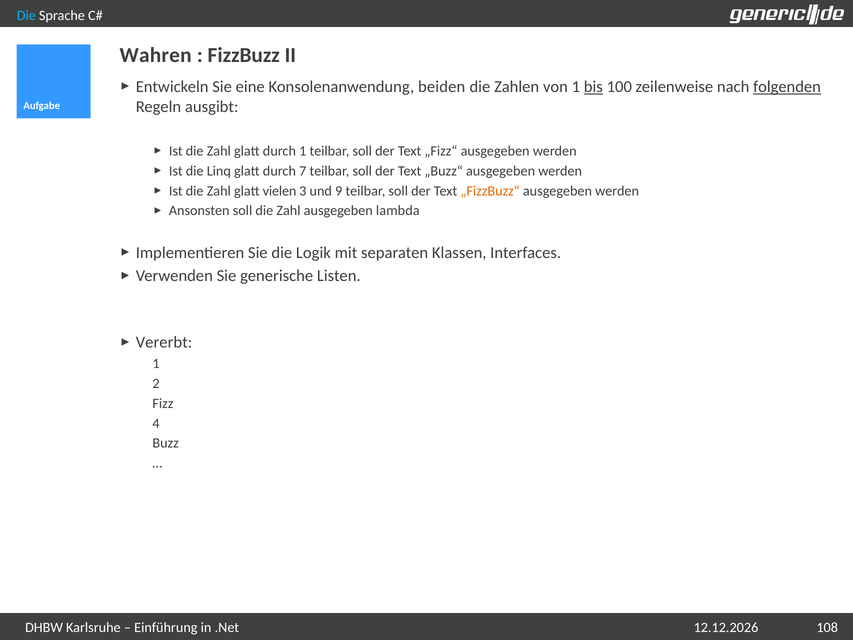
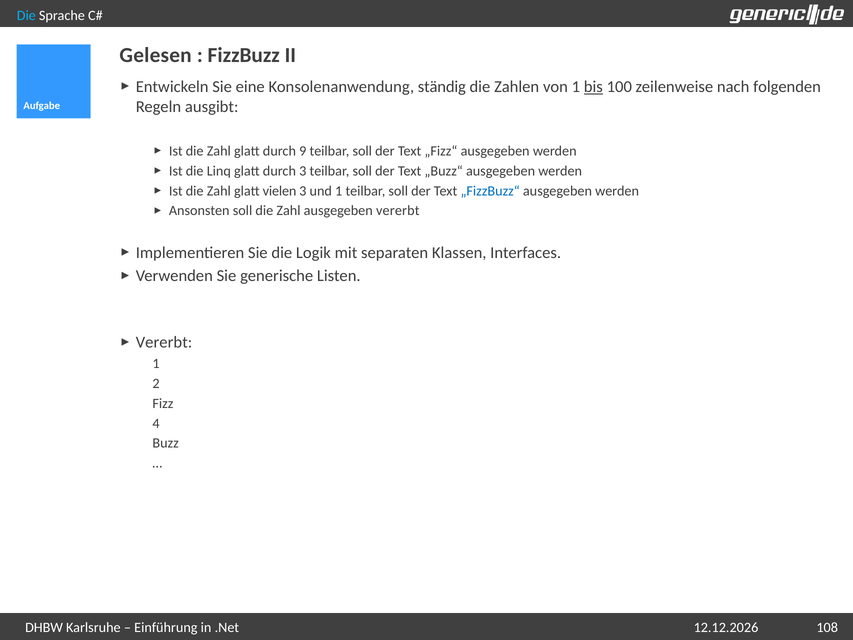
Wahren: Wahren -> Gelesen (156, 55)
beiden: beiden -> ständig (442, 87)
folgenden underline: present -> none (787, 87)
durch 1: 1 -> 9 (303, 151)
durch 7: 7 -> 3 (303, 171)
und 9: 9 -> 1 (339, 191)
„FizzBuzz“ colour: orange -> blue (490, 191)
ausgegeben lambda: lambda -> vererbt (398, 211)
